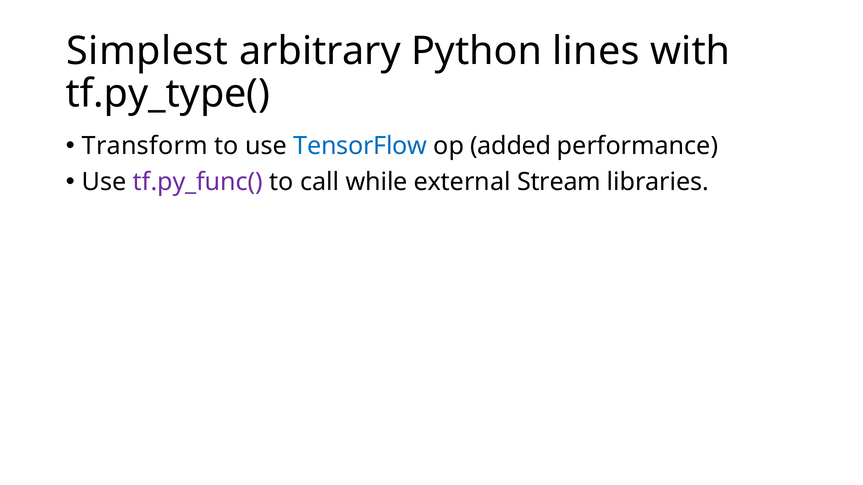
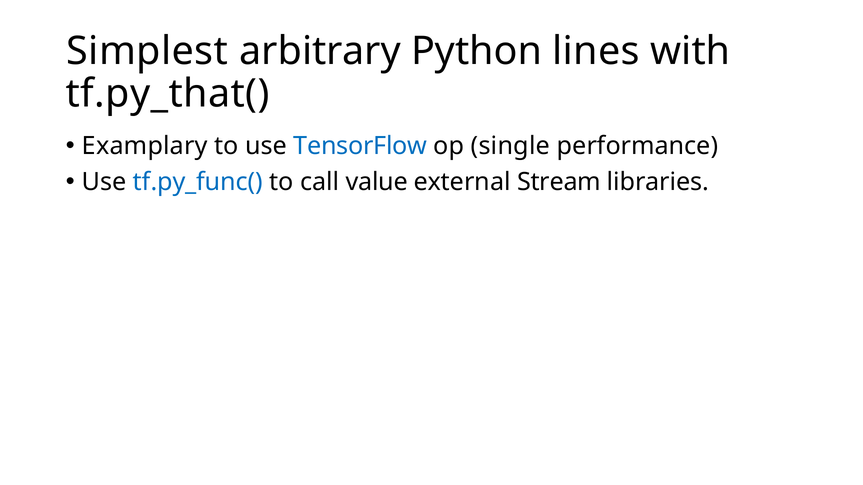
tf.py_type(: tf.py_type( -> tf.py_that( (168, 94)
Transform: Transform -> Examplary (145, 146)
added: added -> single (510, 146)
tf.py_func( colour: purple -> blue (198, 182)
while: while -> value (377, 182)
